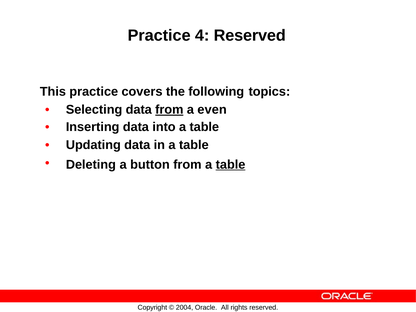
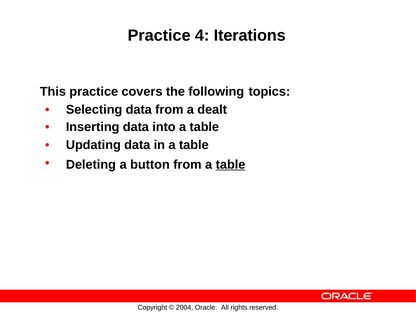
4 Reserved: Reserved -> Iterations (250, 35)
from underline: present -> none (169, 110)
even: even -> dealt (212, 110)
